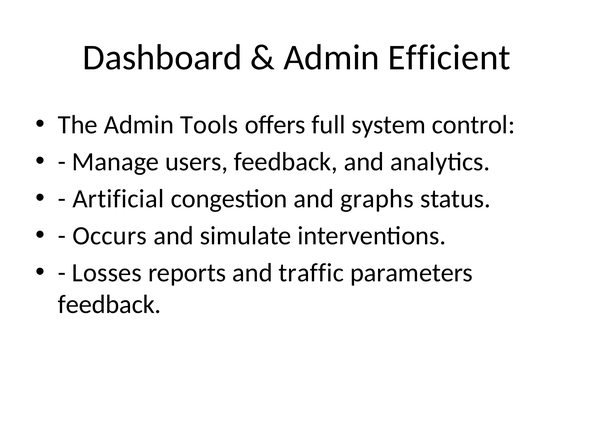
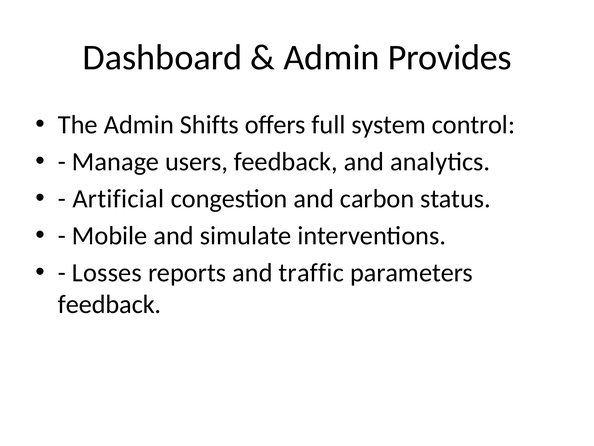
Efficient: Efficient -> Provides (450, 58)
Tools: Tools -> Shifts (209, 125)
graphs: graphs -> carbon (377, 199)
Occurs: Occurs -> Mobile (110, 236)
